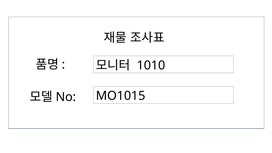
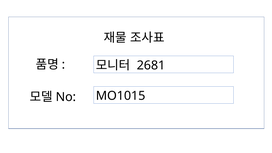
1010: 1010 -> 2681 (151, 65)
